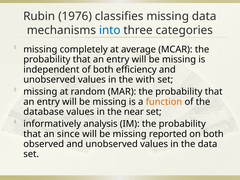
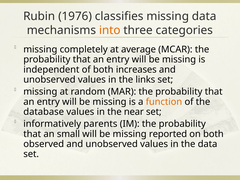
into colour: blue -> orange (110, 30)
efficiency: efficiency -> increases (136, 70)
with: with -> links (145, 80)
analysis: analysis -> parents (100, 124)
since: since -> small (68, 134)
